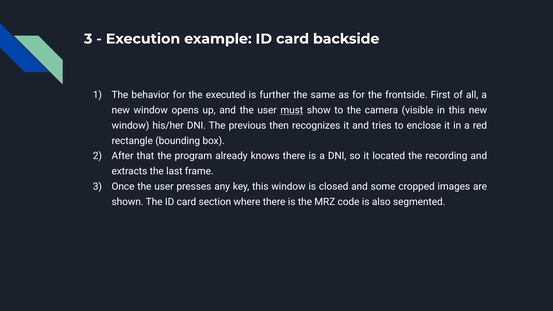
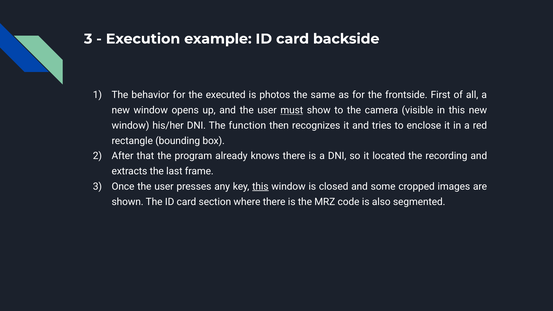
further: further -> photos (275, 95)
previous: previous -> function (247, 125)
this underline: none -> present (260, 187)
